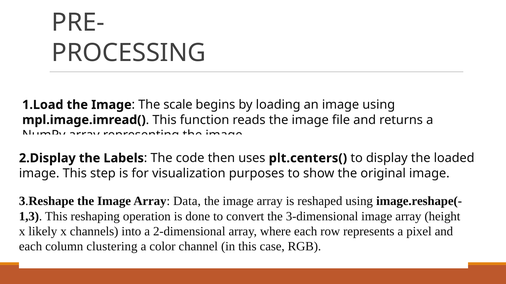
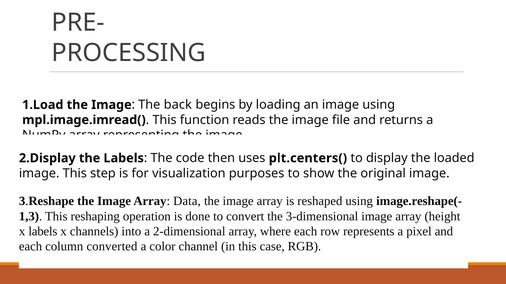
scale: scale -> back (178, 105)
x likely: likely -> labels (43, 232)
clustering: clustering -> converted (112, 247)
